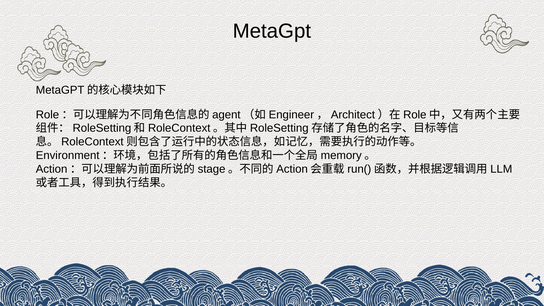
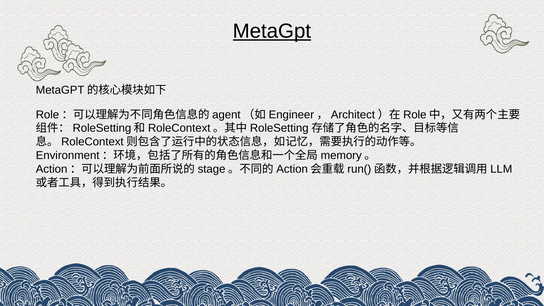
MetaGpt underline: none -> present (272, 31)
